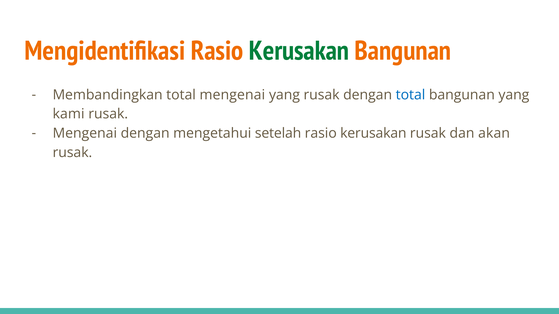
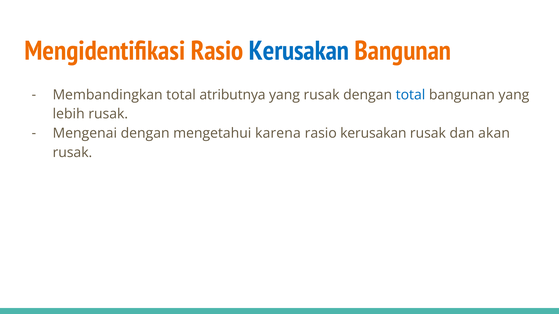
Kerusakan colour: green -> blue (299, 51)
total mengenai: mengenai -> atributnya (232, 95)
kami: kami -> lebih (69, 114)
setelah: setelah -> karena (278, 133)
